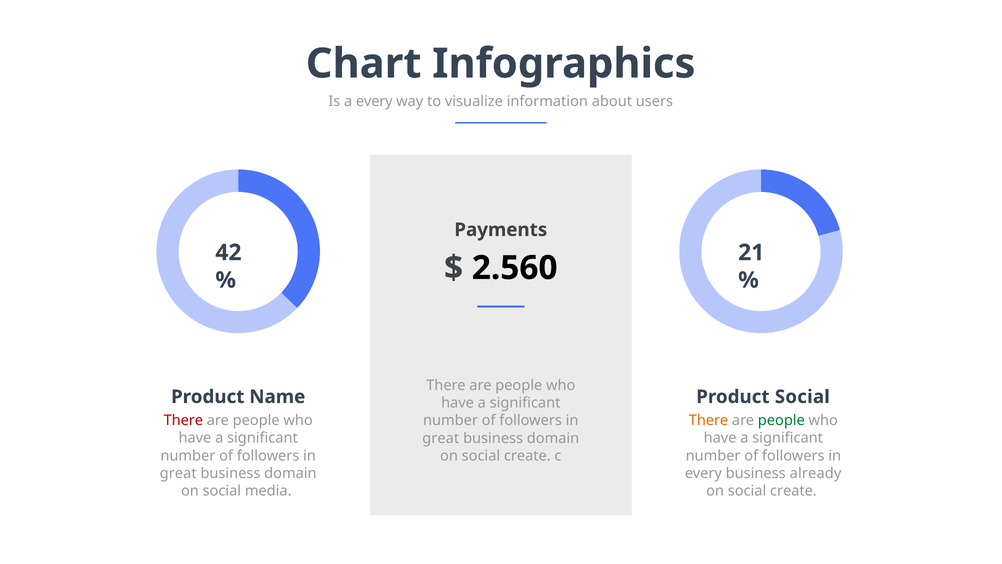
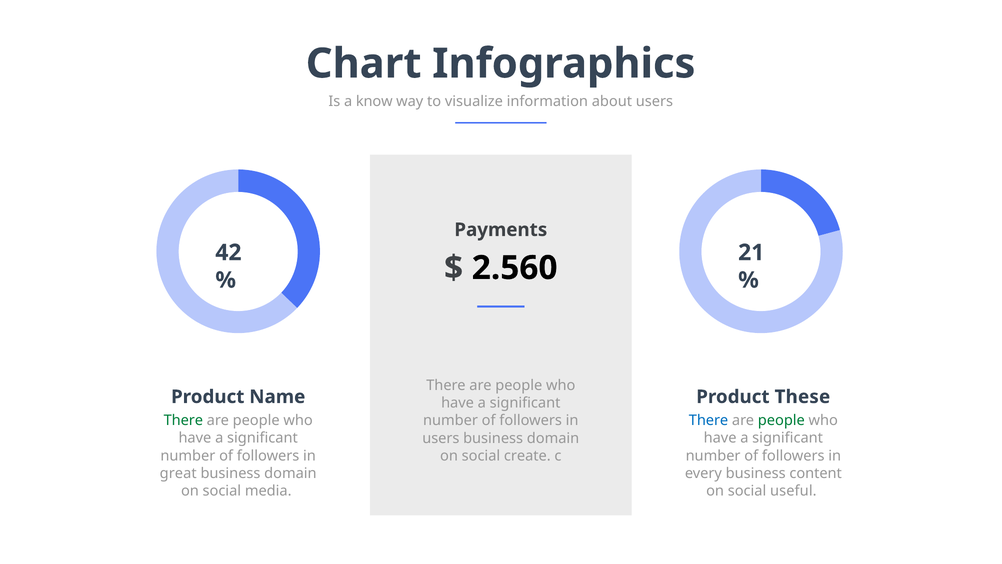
a every: every -> know (374, 101)
Product Social: Social -> These (802, 397)
There colour: red -> green (183, 420)
There colour: orange -> blue (709, 420)
great: great -> users (441, 438)
already: already -> content (816, 473)
create: create -> useful (793, 490)
